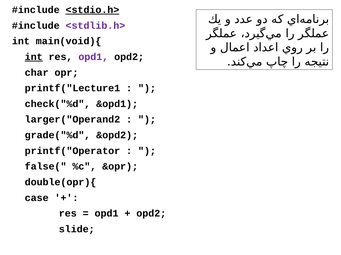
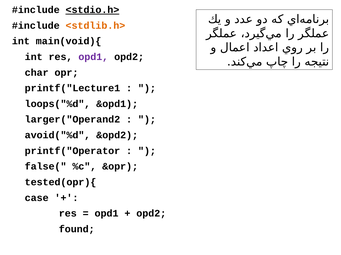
<stdlib.h> colour: purple -> orange (95, 26)
int underline: present -> none (34, 57)
check("%d: check("%d -> loops("%d (58, 104)
grade("%d: grade("%d -> avoid("%d (58, 136)
double(opr){: double(opr){ -> tested(opr){ (61, 183)
slide: slide -> found (77, 230)
